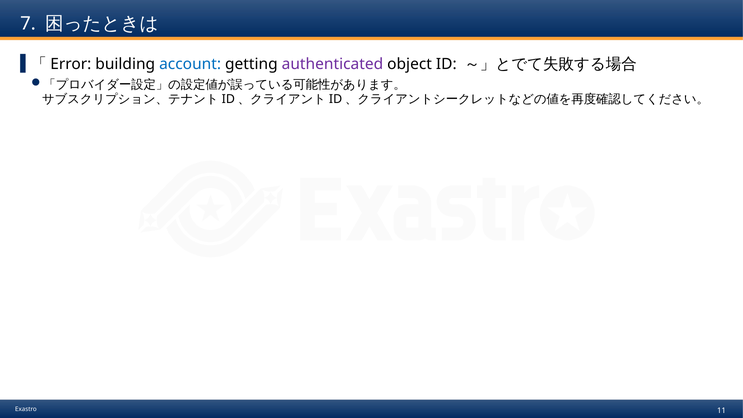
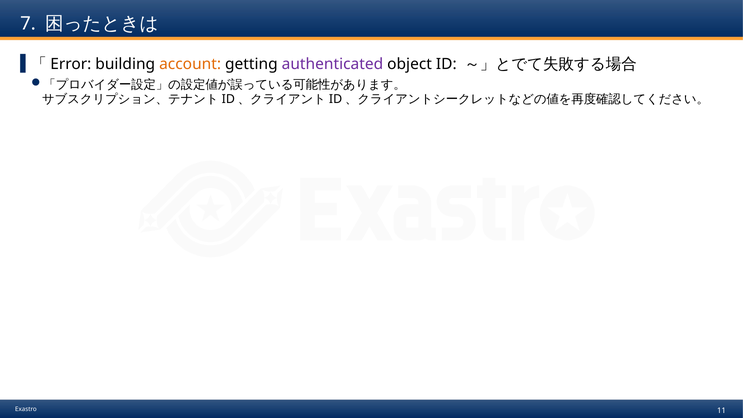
account colour: blue -> orange (190, 64)
